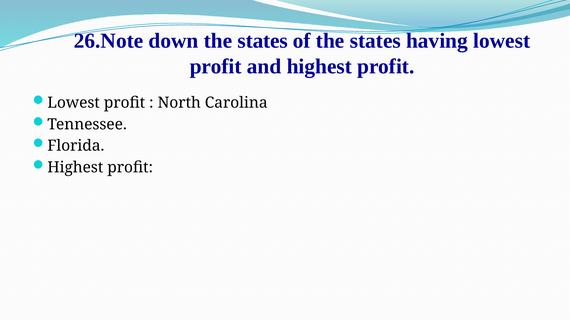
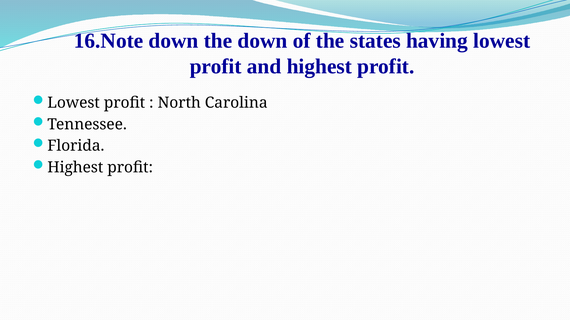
26.Note: 26.Note -> 16.Note (109, 41)
down the states: states -> down (263, 41)
